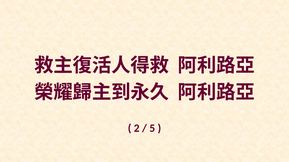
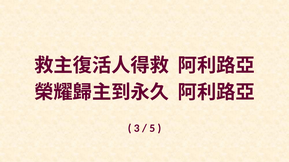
2: 2 -> 3 (137, 129)
